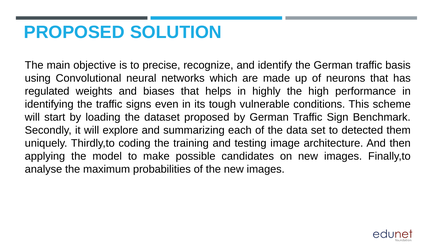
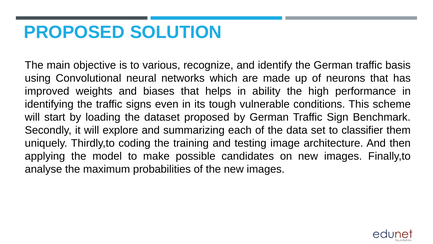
precise: precise -> various (161, 65)
regulated: regulated -> improved (47, 91)
highly: highly -> ability (266, 91)
detected: detected -> classifier (362, 130)
